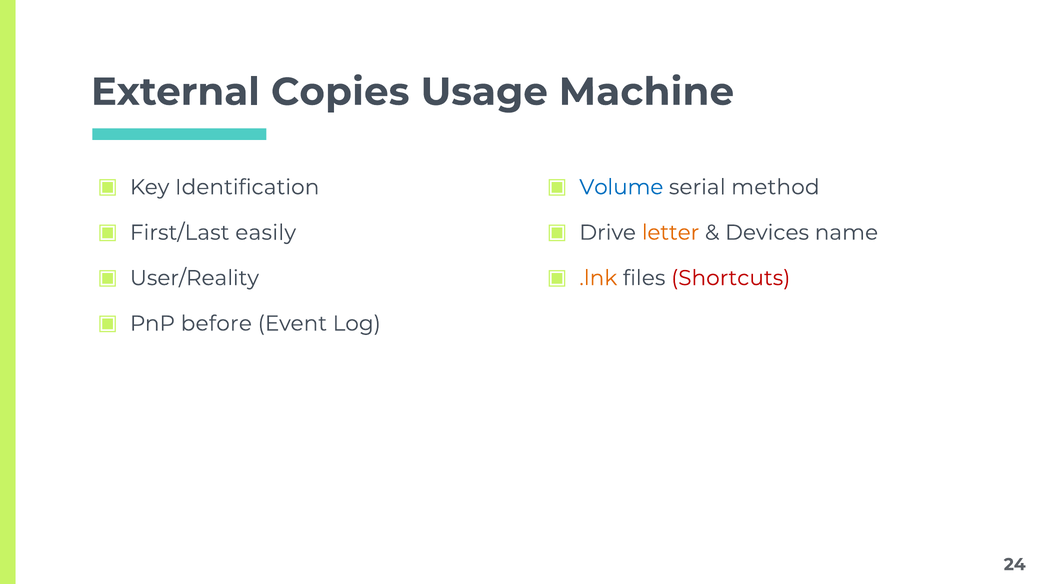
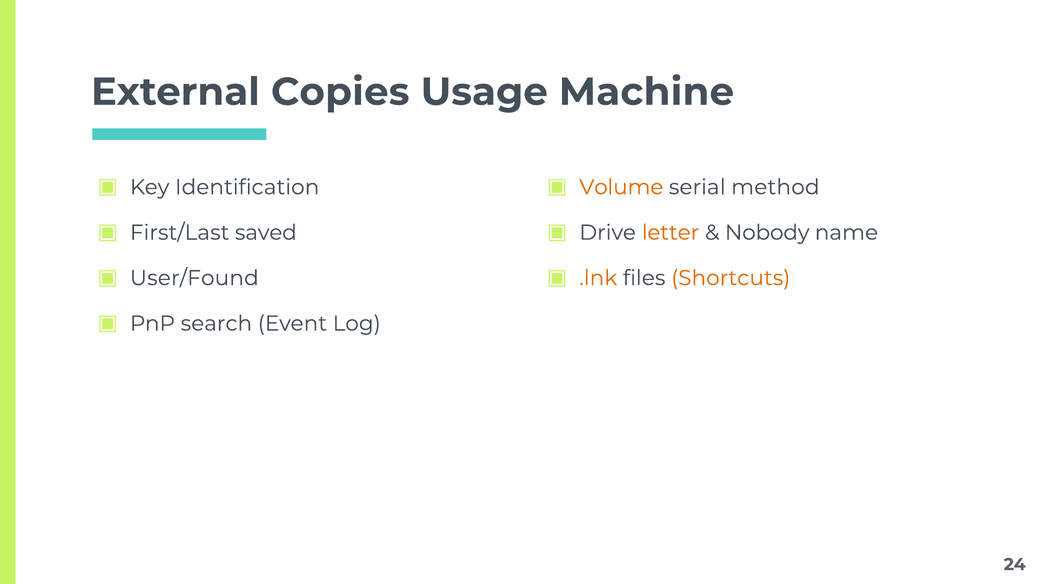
Volume colour: blue -> orange (621, 187)
Devices: Devices -> Nobody (767, 233)
easily: easily -> saved (266, 233)
Shortcuts colour: red -> orange (731, 278)
User/Reality: User/Reality -> User/Found (194, 278)
before: before -> search (216, 323)
